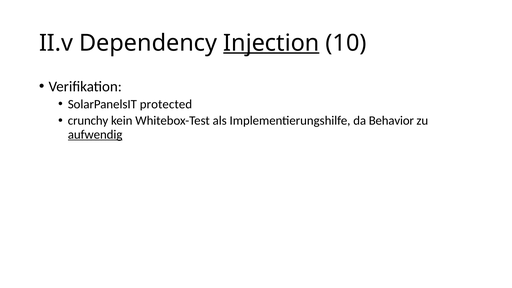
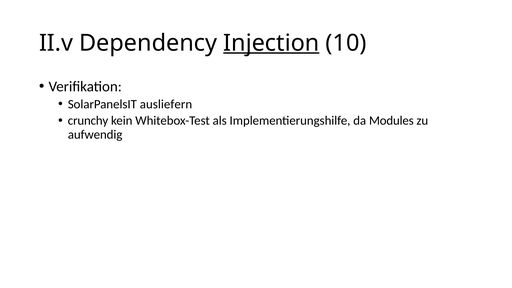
protected: protected -> ausliefern (166, 104)
Behavior: Behavior -> Modules (391, 121)
aufwendig underline: present -> none (95, 135)
